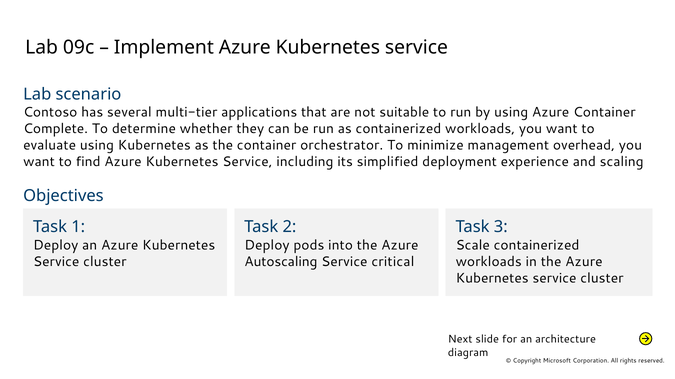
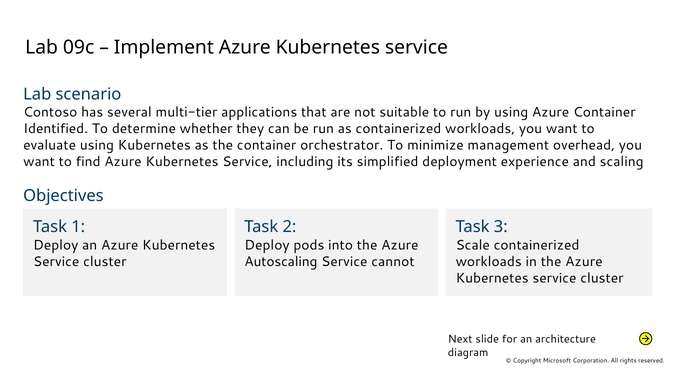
Complete: Complete -> Identified (56, 129)
critical: critical -> cannot (393, 262)
